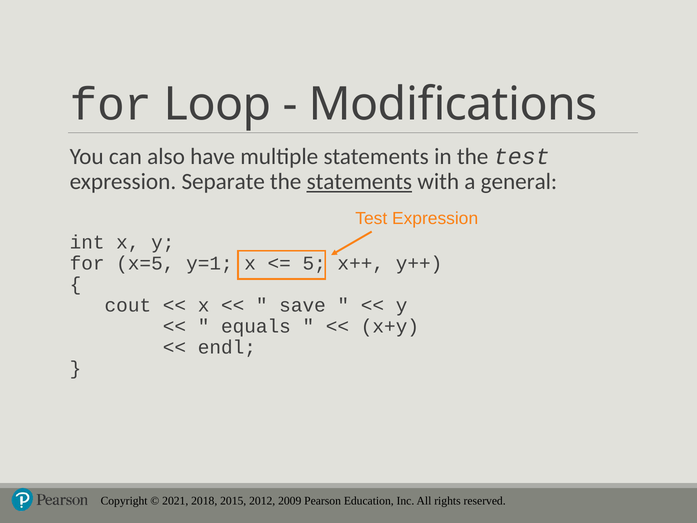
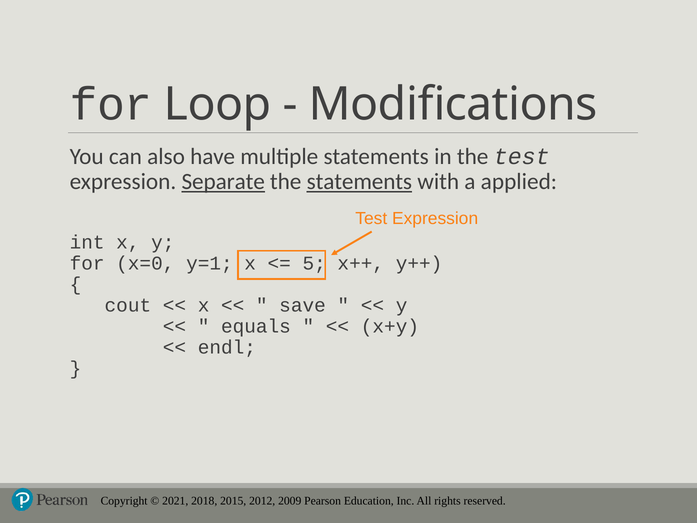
Separate underline: none -> present (223, 182)
general: general -> applied (519, 182)
x=5: x=5 -> x=0 (145, 263)
